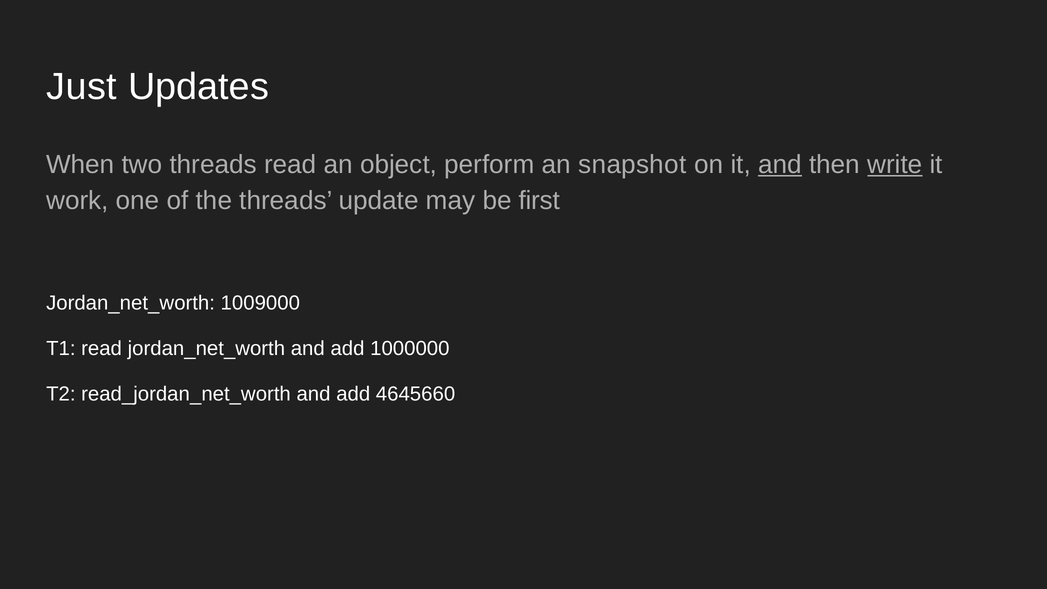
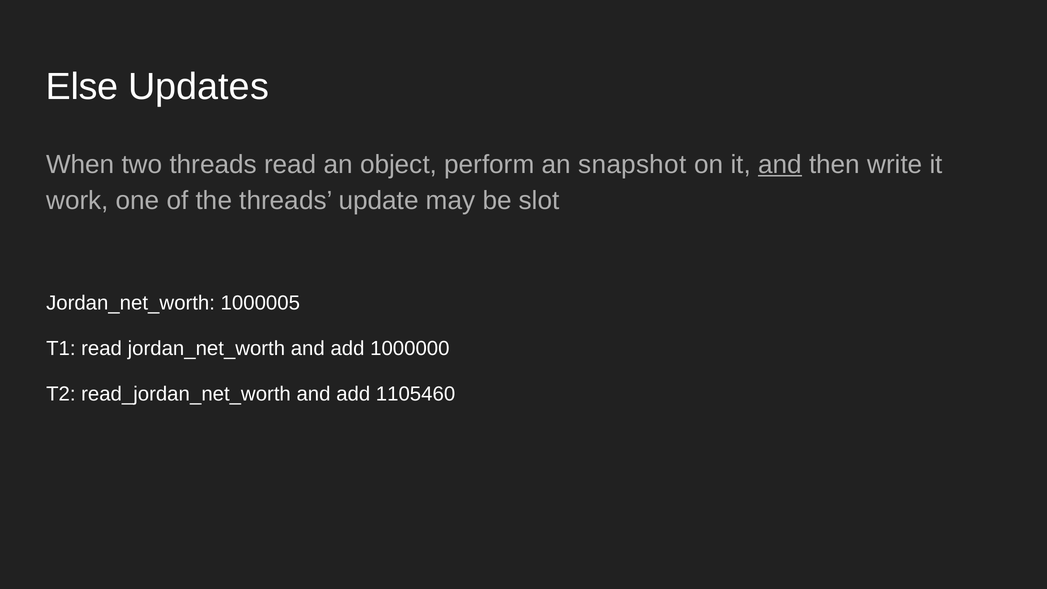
Just: Just -> Else (82, 87)
write underline: present -> none (895, 165)
first: first -> slot (539, 201)
1009000: 1009000 -> 1000005 (260, 303)
4645660: 4645660 -> 1105460 (416, 394)
